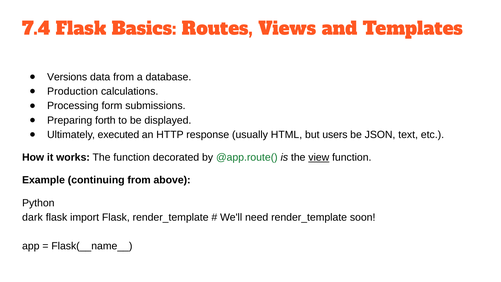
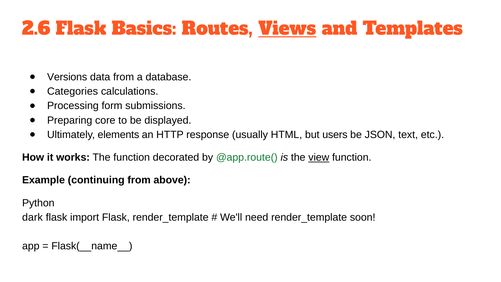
7.4: 7.4 -> 2.6 (36, 29)
Views underline: none -> present (287, 29)
Production: Production -> Categories (73, 91)
forth: forth -> core (105, 120)
executed: executed -> elements (118, 135)
